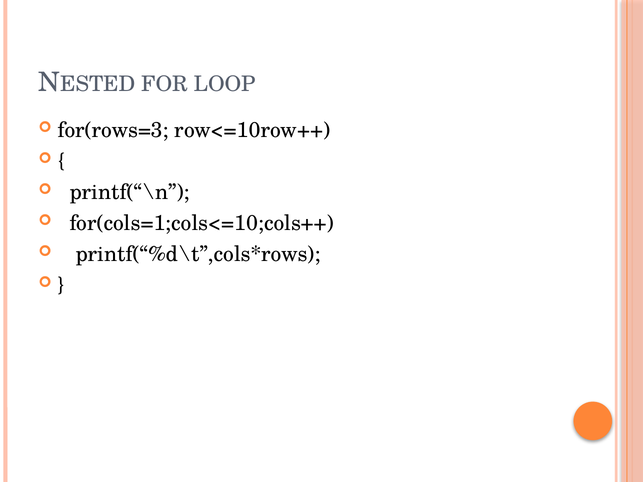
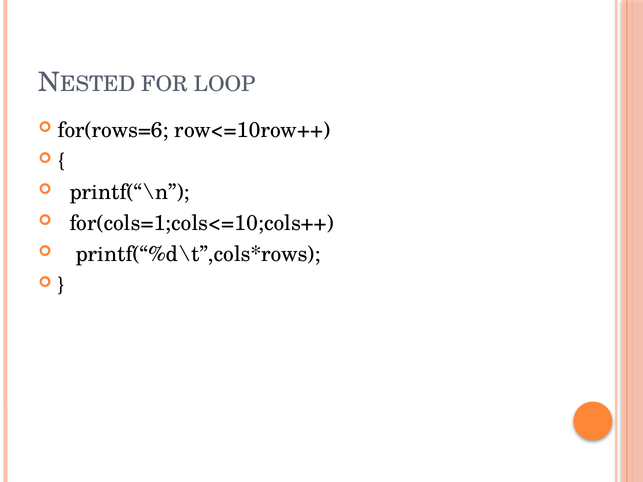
for(rows=3: for(rows=3 -> for(rows=6 (113, 130)
